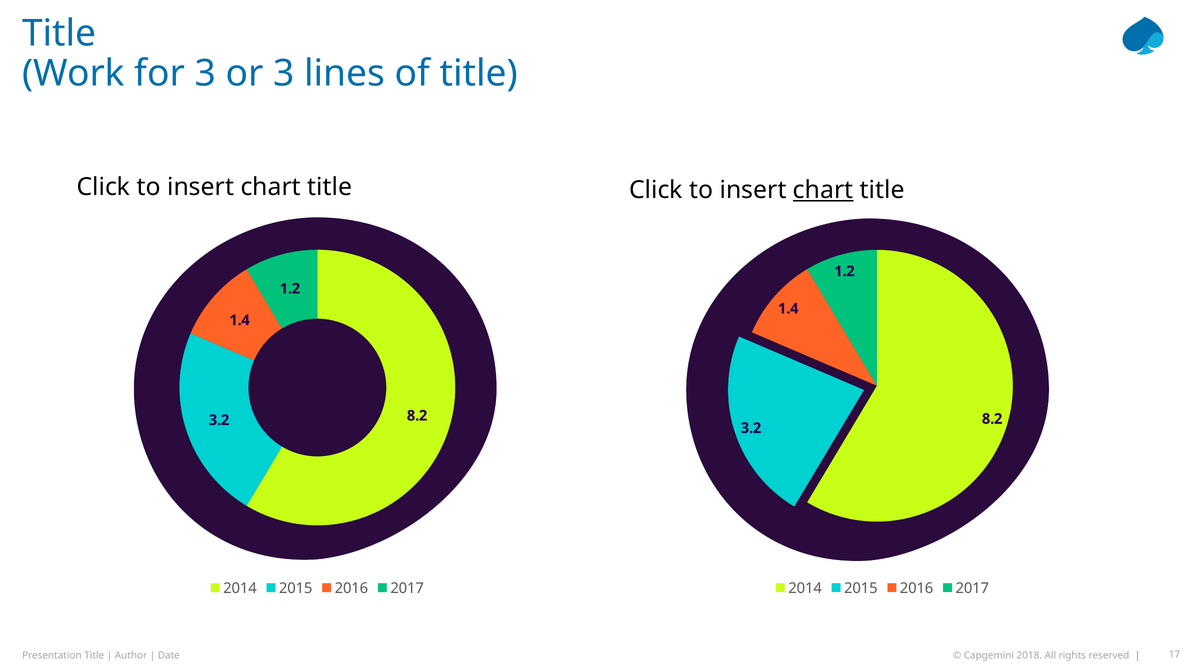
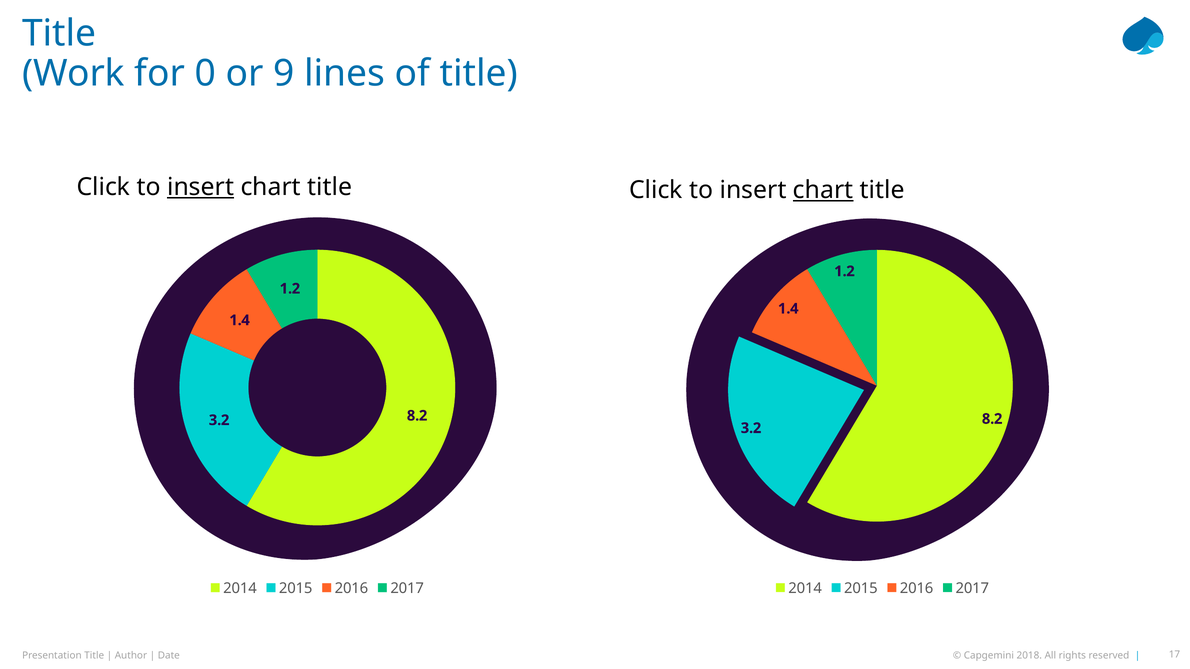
for 3: 3 -> 0 (205, 74)
or 3: 3 -> 9 (284, 74)
insert underline: none -> present (201, 187)
